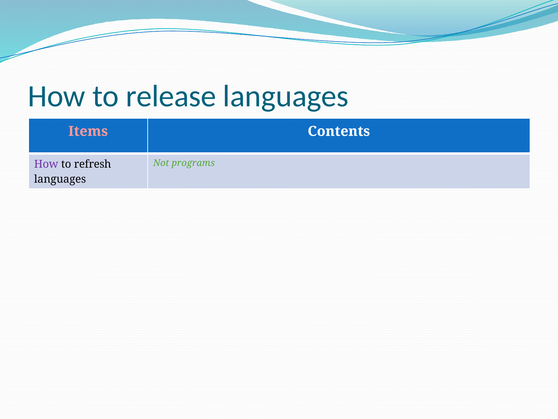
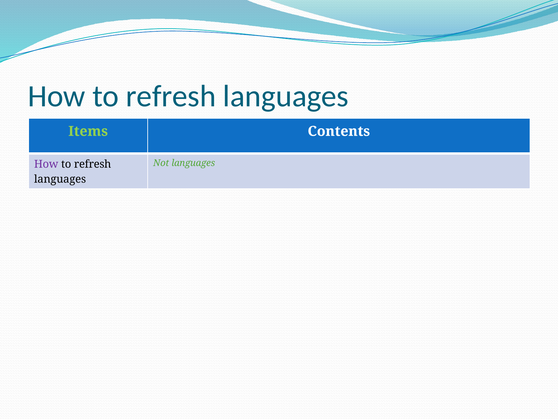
release: release -> refresh (171, 96)
Items colour: pink -> light green (88, 131)
Not programs: programs -> languages (193, 163)
